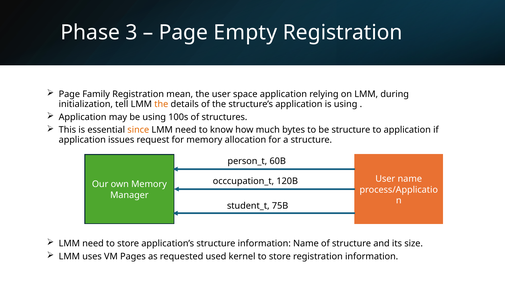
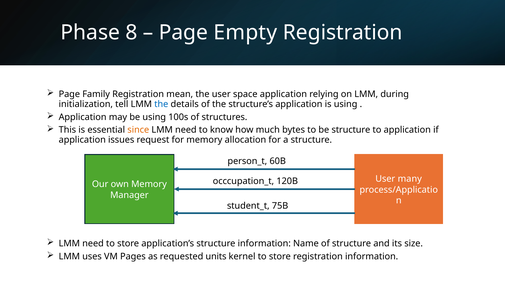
3: 3 -> 8 (131, 32)
the colour: orange -> blue (161, 104)
User name: name -> many (410, 179)
used: used -> units (216, 257)
